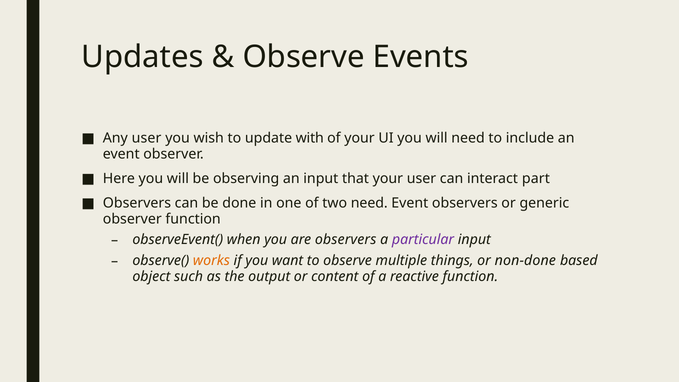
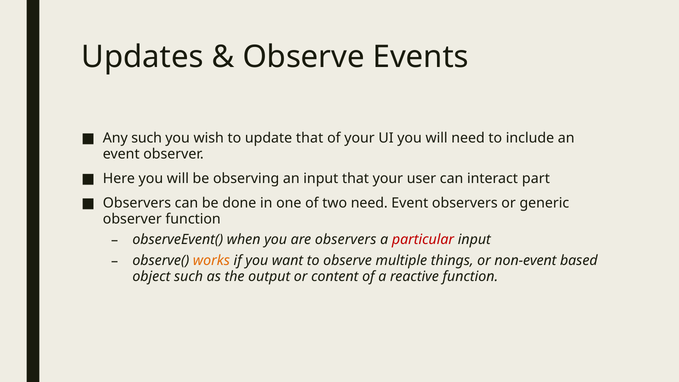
Any user: user -> such (147, 138)
update with: with -> that (310, 138)
particular colour: purple -> red (423, 240)
non-done: non-done -> non-event (525, 261)
